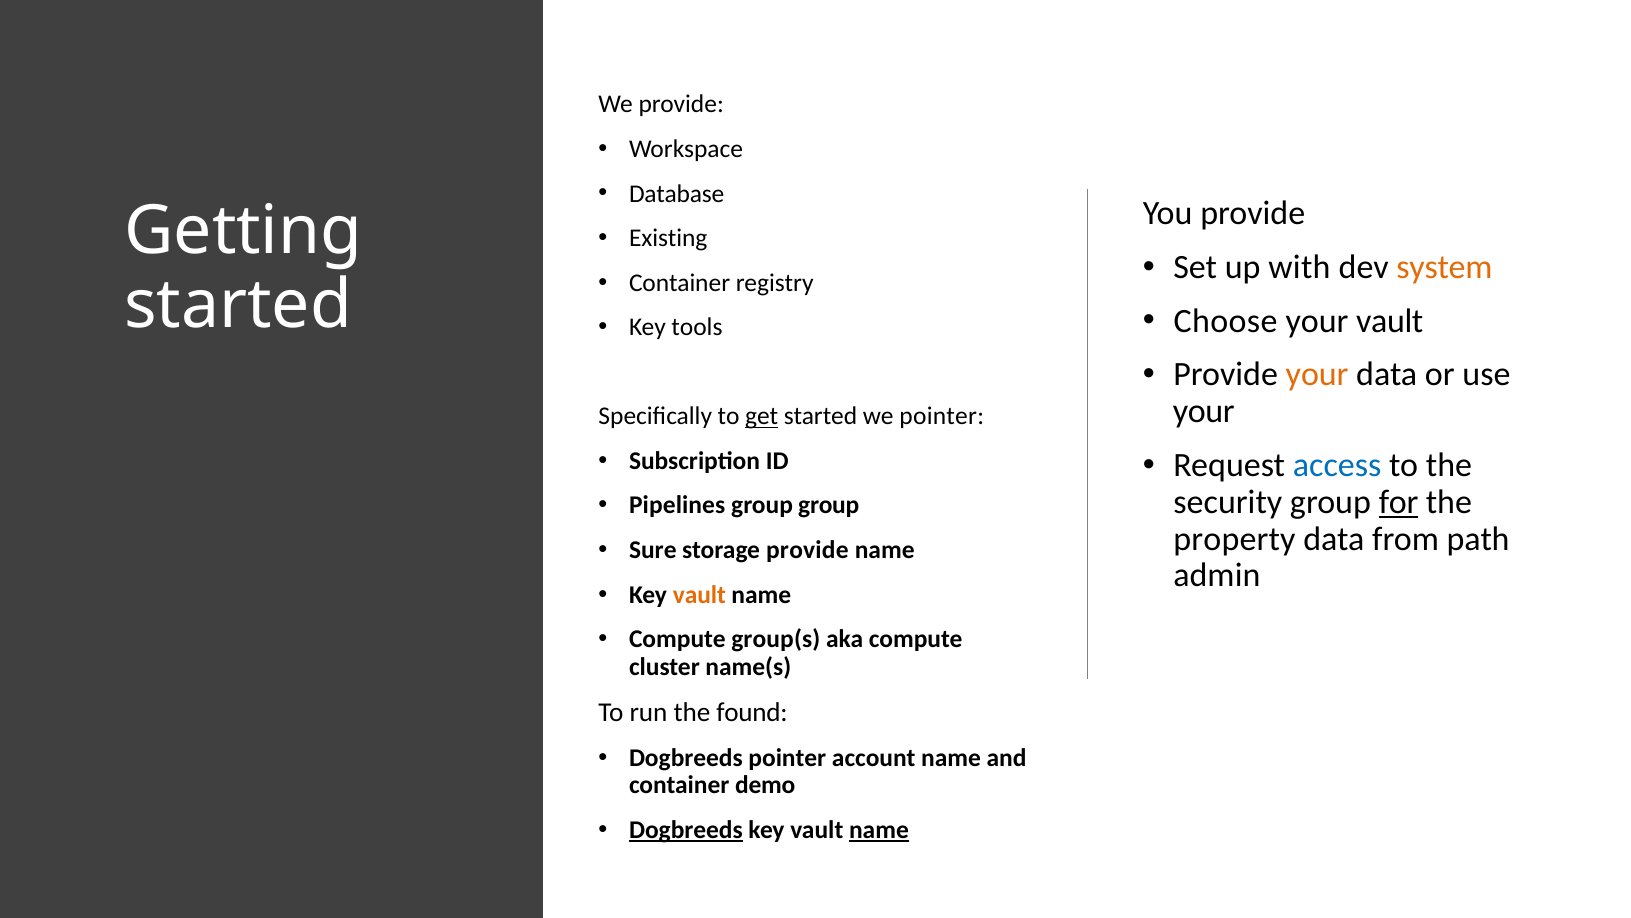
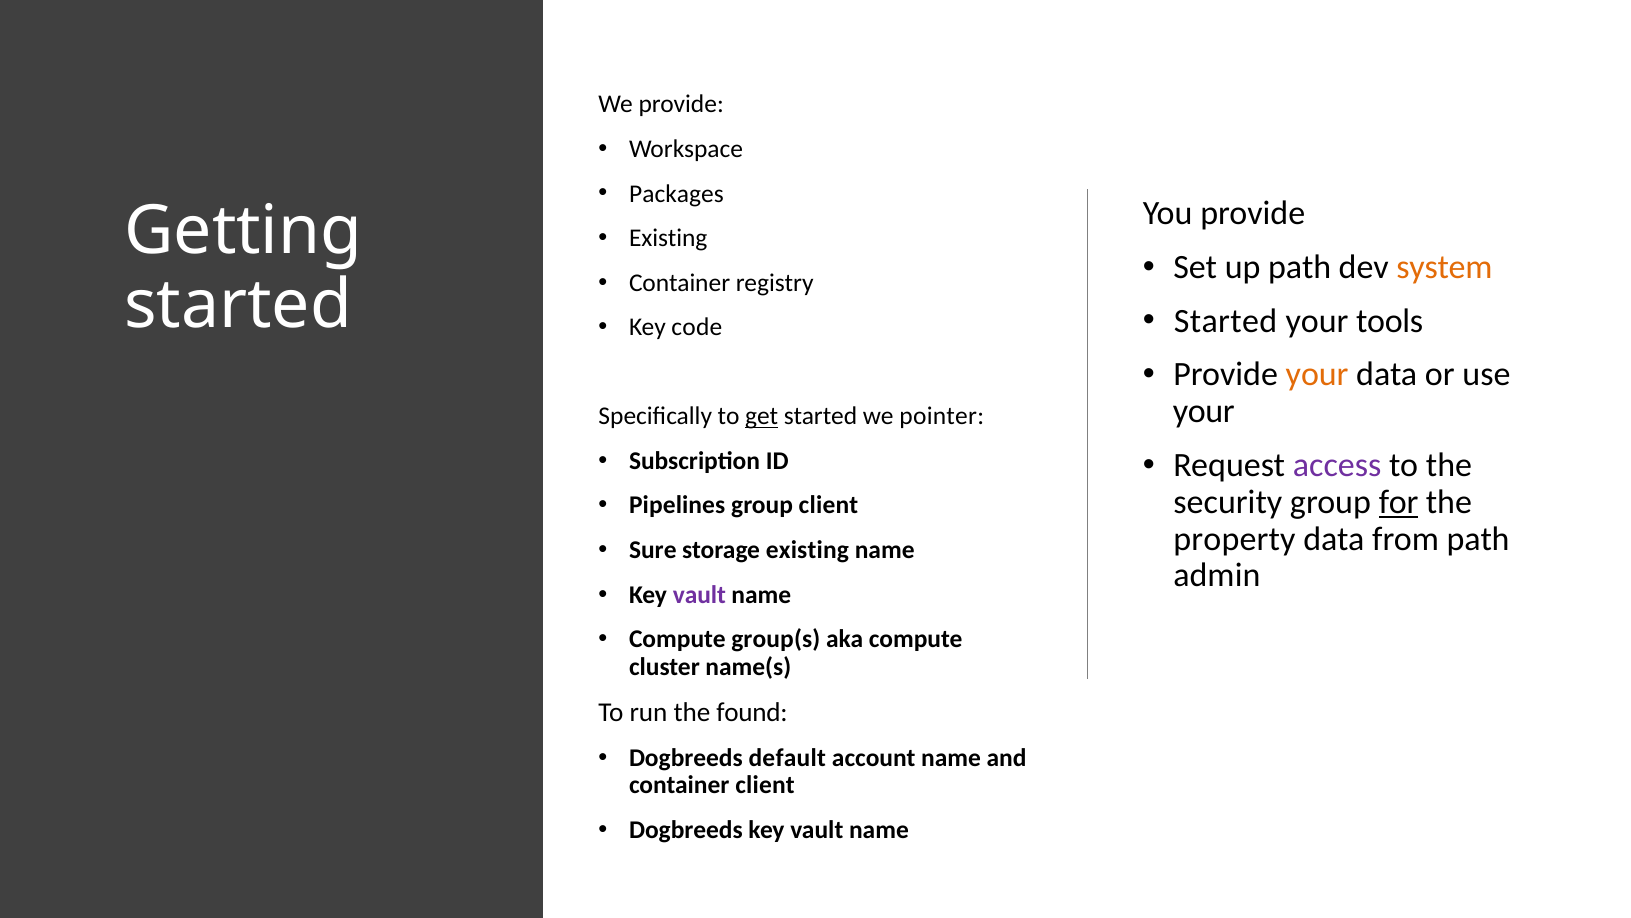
Database: Database -> Packages (676, 193)
up with: with -> path (1300, 267)
Choose: Choose -> Started (1226, 321)
your vault: vault -> tools (1390, 321)
tools: tools -> code (697, 327)
access colour: blue -> purple (1337, 465)
group group: group -> client (828, 505)
storage provide: provide -> existing (807, 550)
vault colour: orange -> purple (699, 594)
Dogbreeds pointer: pointer -> default (787, 757)
container demo: demo -> client (765, 785)
Dogbreeds underline: present -> none (686, 829)
name underline: present -> none (879, 829)
